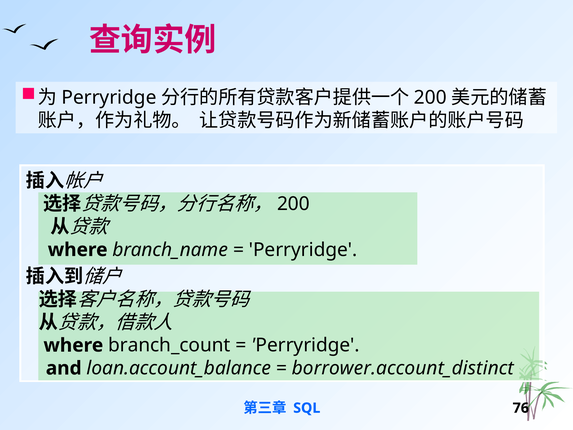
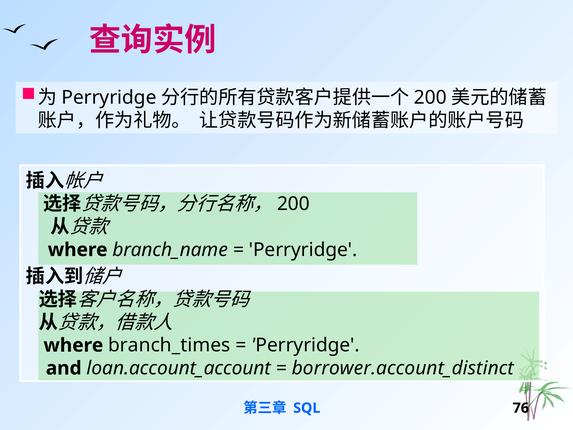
branch_count: branch_count -> branch_times (169, 345)
loan.account_balance: loan.account_balance -> loan.account_account (179, 368)
